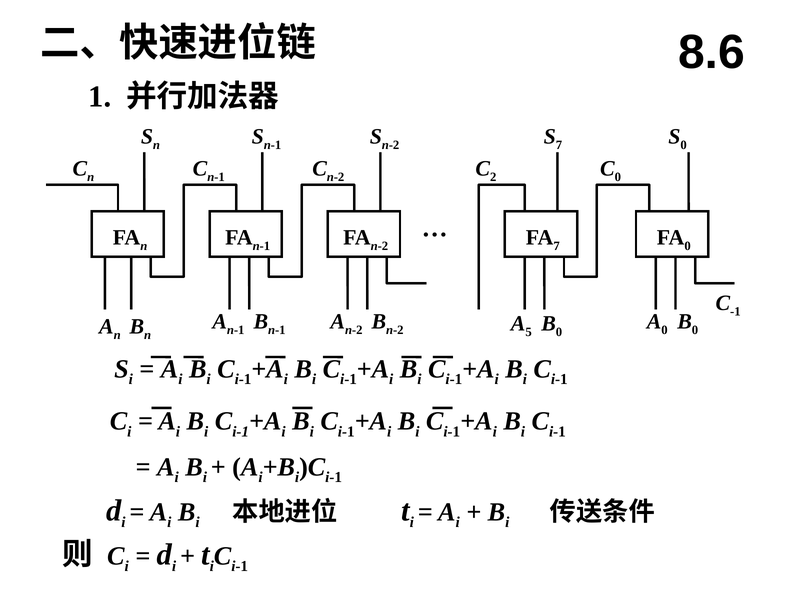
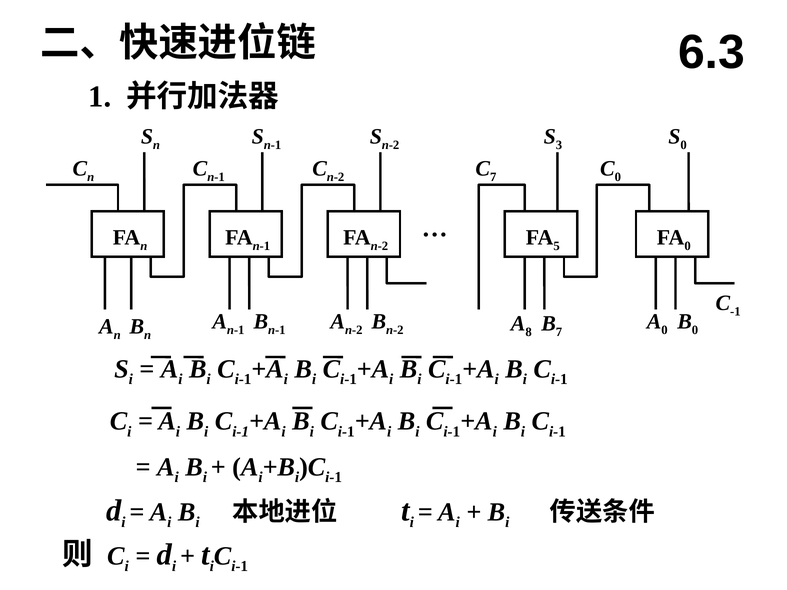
8.6: 8.6 -> 6.3 (711, 53)
7: 7 -> 3 (559, 145)
2: 2 -> 7 (493, 177)
7: 7 -> 5 (557, 246)
5: 5 -> 8 (529, 332)
0: 0 -> 7 (559, 332)
